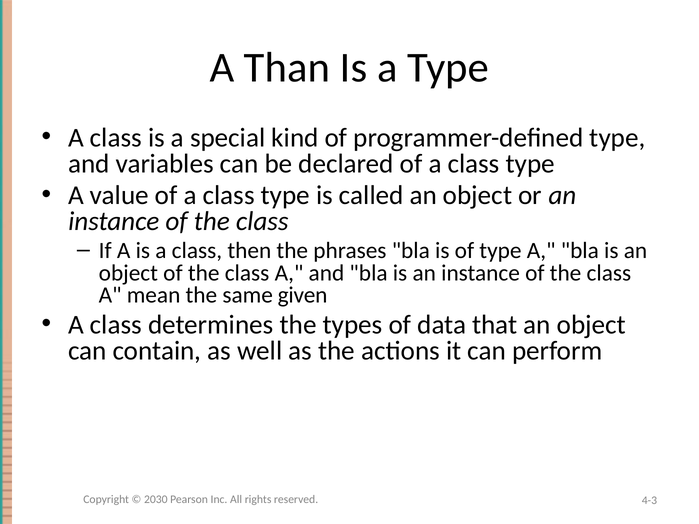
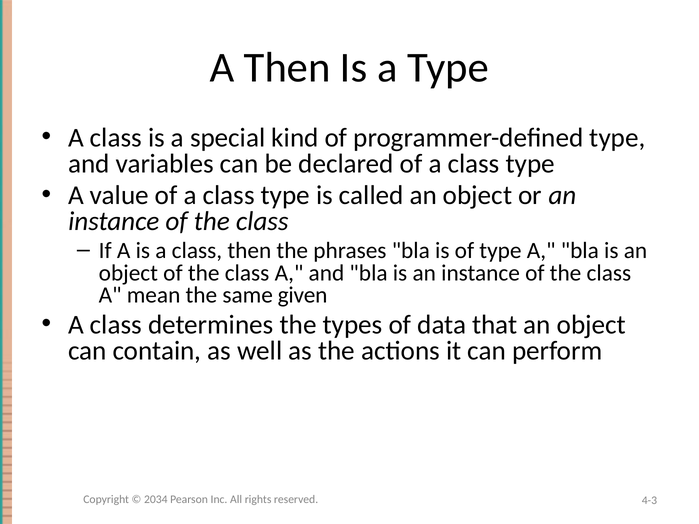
A Than: Than -> Then (287, 68)
2030: 2030 -> 2034 (156, 499)
